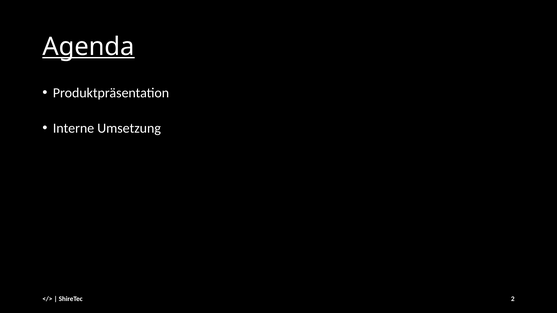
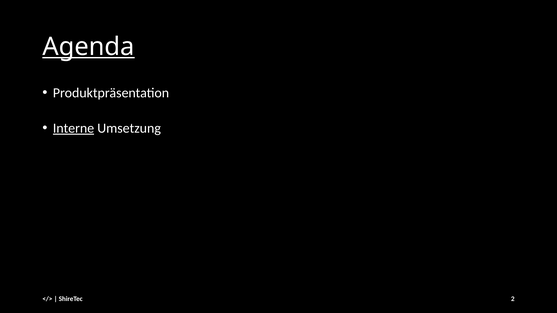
Interne underline: none -> present (74, 128)
